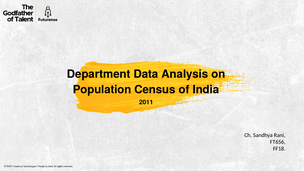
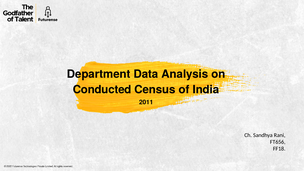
Population: Population -> Conducted (102, 90)
